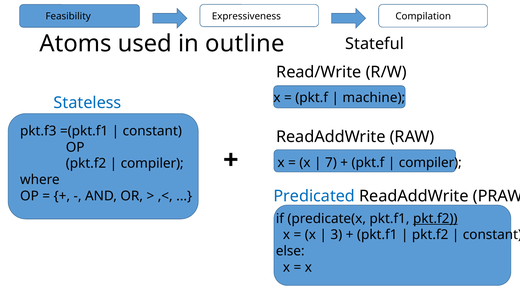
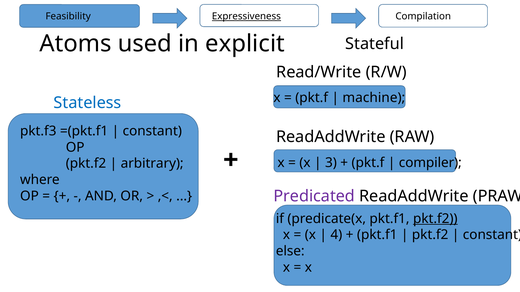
Expressiveness underline: none -> present (246, 16)
outline: outline -> explicit (245, 44)
7: 7 -> 3 (331, 163)
compiler: compiler -> arbitrary (152, 164)
Predicated colour: blue -> purple (314, 197)
3: 3 -> 4 (336, 235)
